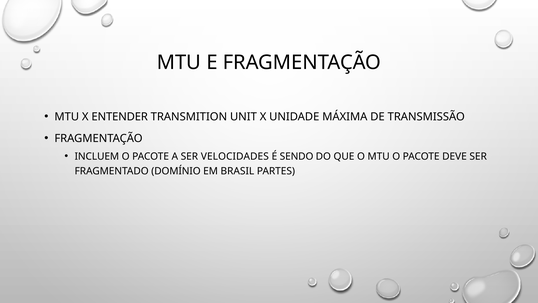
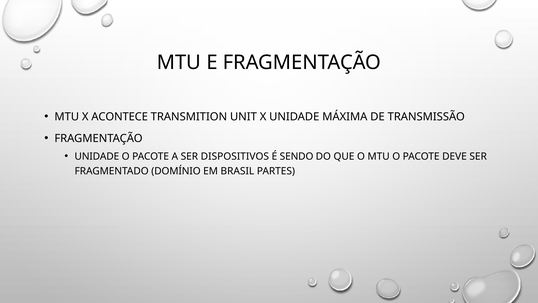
ENTENDER: ENTENDER -> ACONTECE (120, 117)
INCLUEM: INCLUEM -> UNIDADE (97, 156)
VELOCIDADES: VELOCIDADES -> DISPOSITIVOS (235, 156)
